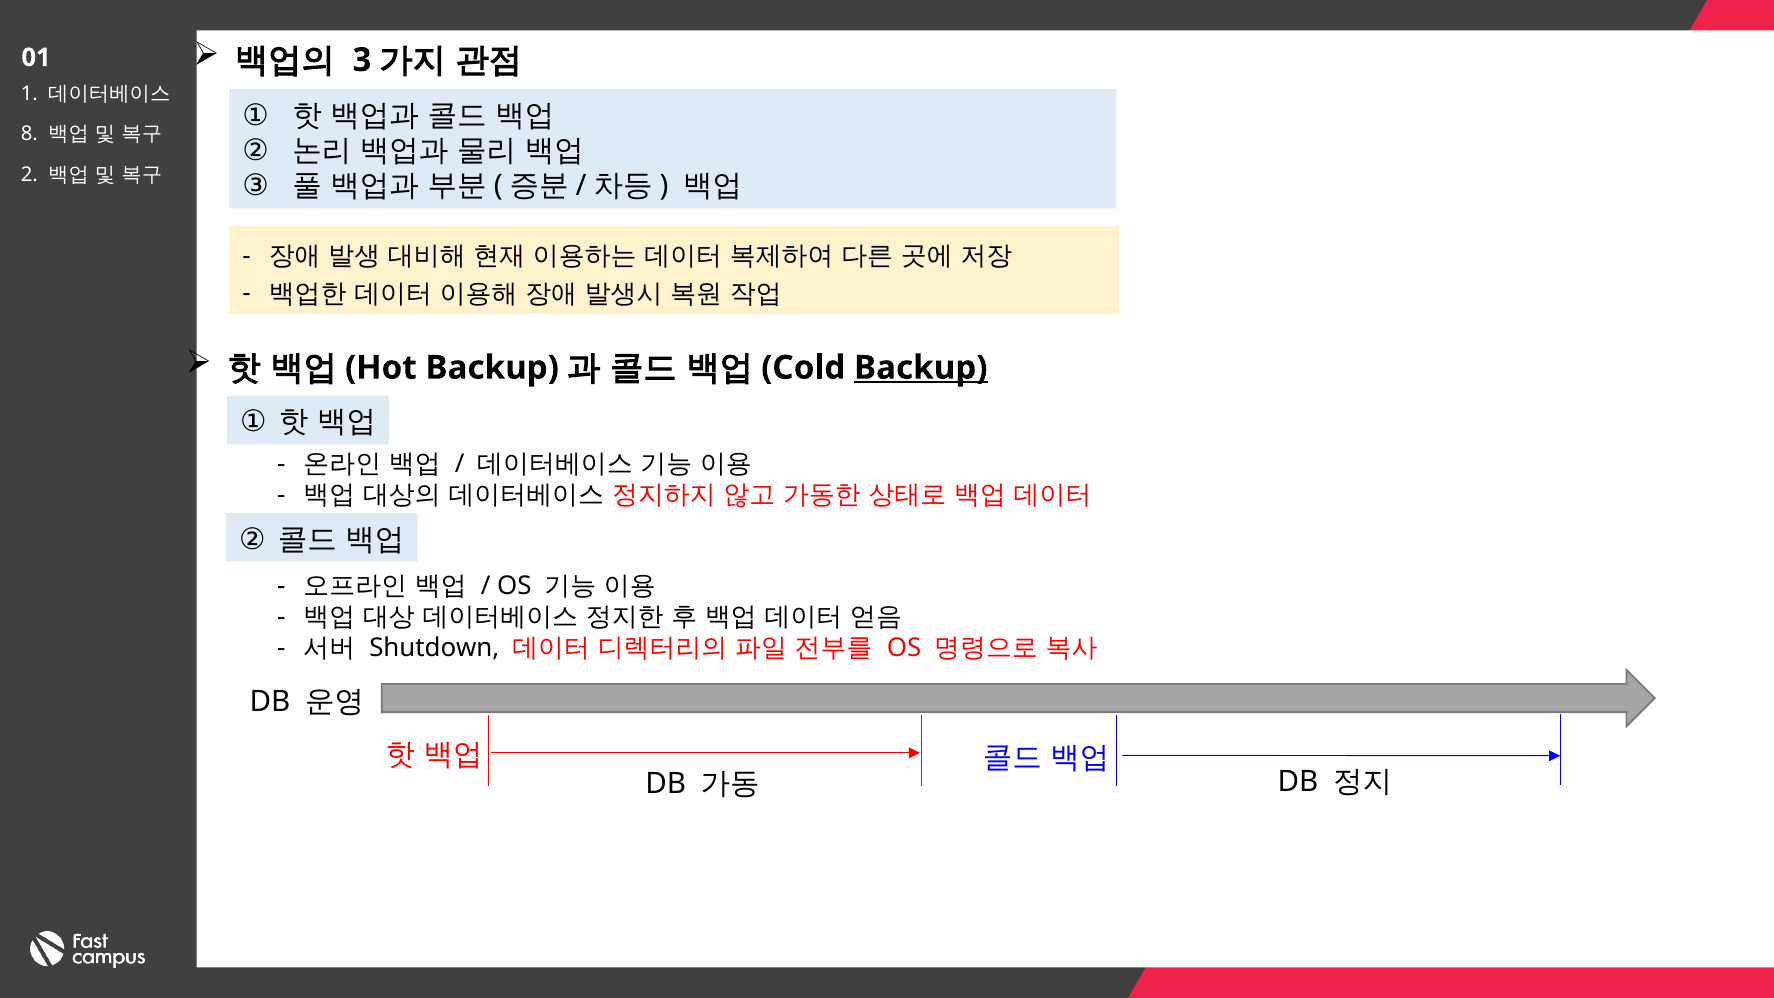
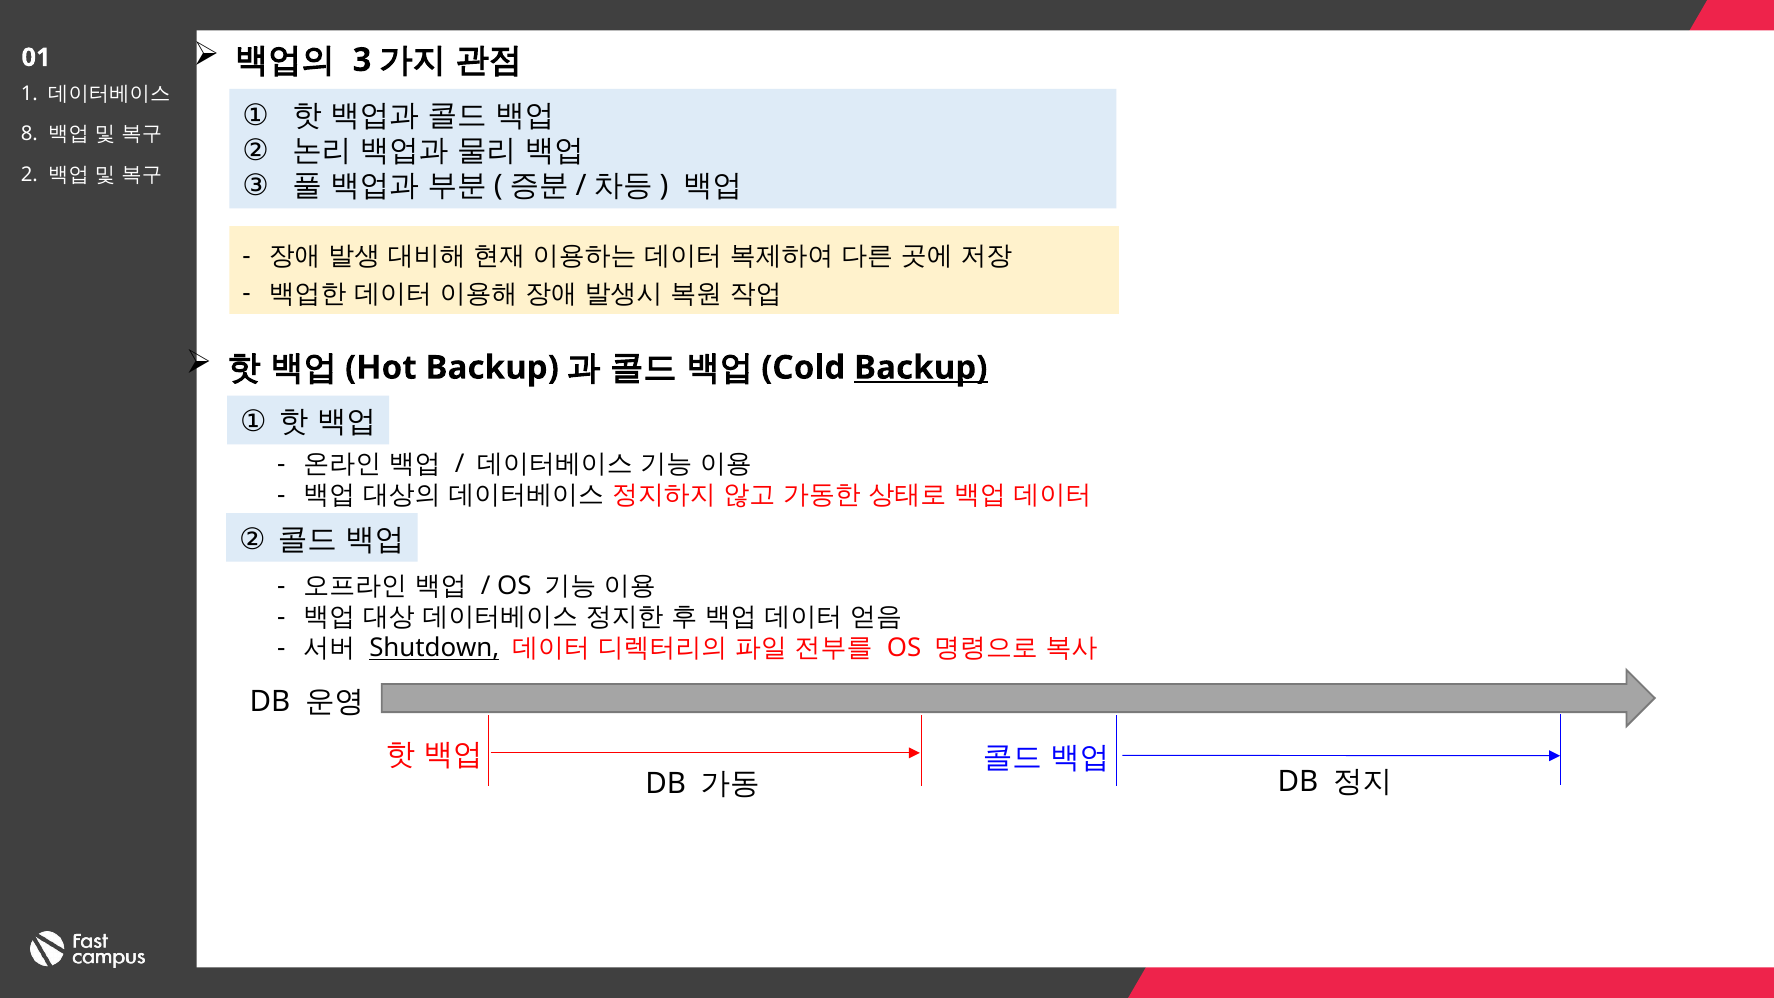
Shutdown underline: none -> present (434, 648)
